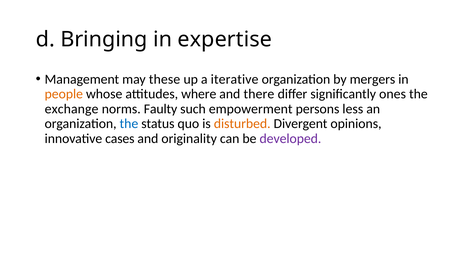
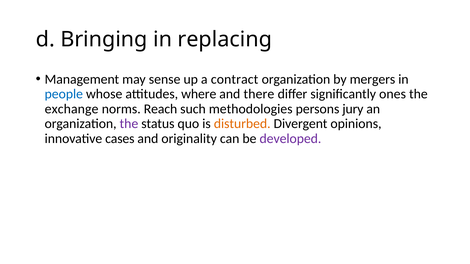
expertise: expertise -> replacing (225, 39)
these: these -> sense (165, 79)
iterative: iterative -> contract (235, 79)
people colour: orange -> blue (64, 94)
Faulty: Faulty -> Reach (161, 109)
empowerment: empowerment -> methodologies (251, 109)
less: less -> jury (353, 109)
the colour: blue -> purple (129, 124)
